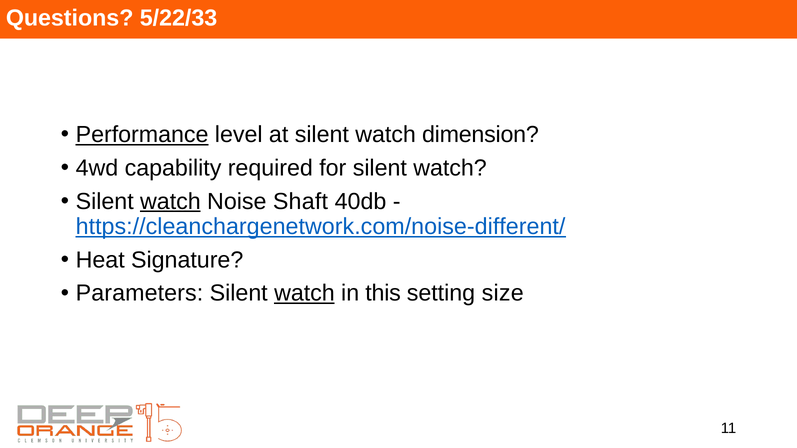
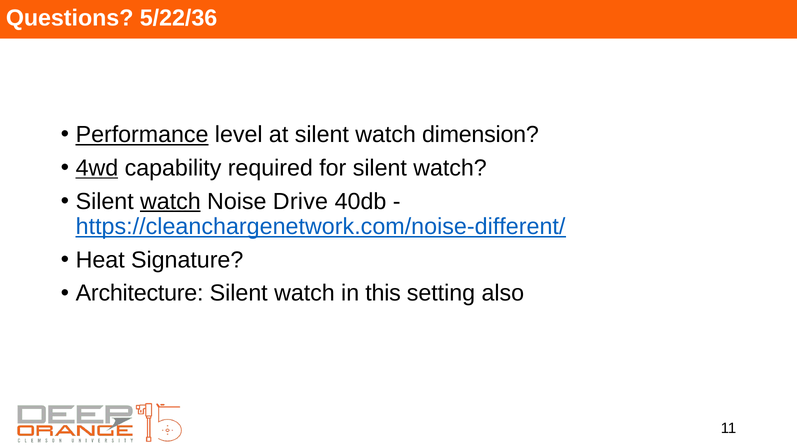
5/22/33: 5/22/33 -> 5/22/36 (179, 18)
4wd underline: none -> present (97, 168)
Shaft: Shaft -> Drive (300, 202)
Parameters: Parameters -> Architecture (140, 294)
watch underline: present -> none (304, 294)
size: size -> also (503, 294)
